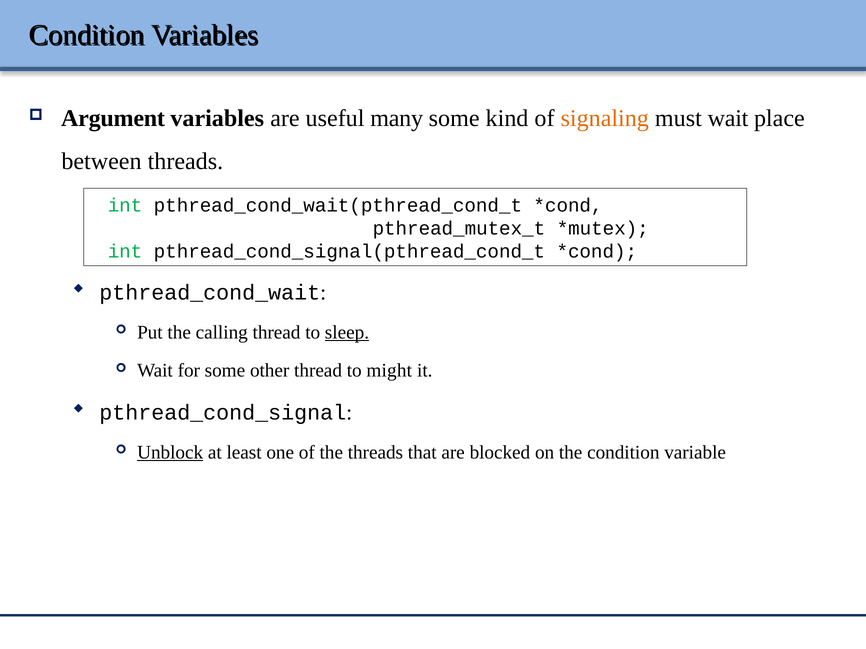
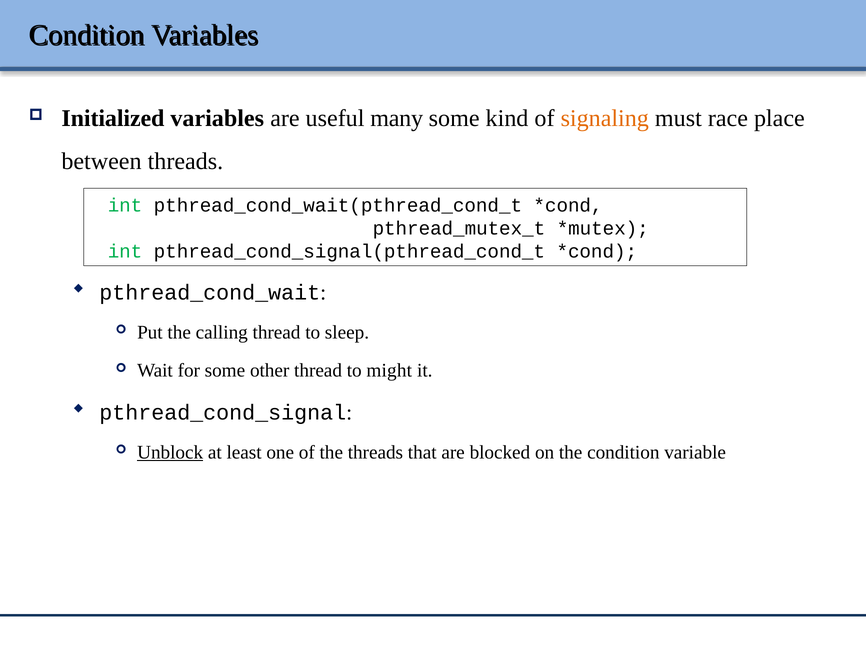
Argument: Argument -> Initialized (113, 118)
must wait: wait -> race (728, 118)
sleep underline: present -> none (347, 332)
